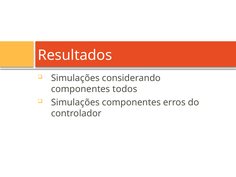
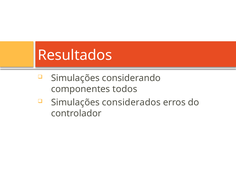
Simulações componentes: componentes -> considerados (131, 102)
